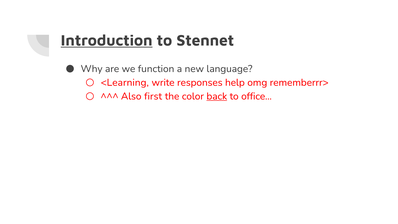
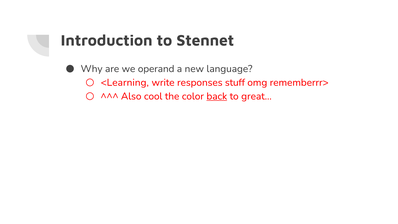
Introduction underline: present -> none (107, 40)
function: function -> operand (156, 69)
help: help -> stuff (235, 82)
first: first -> cool (153, 96)
office: office -> great (256, 96)
